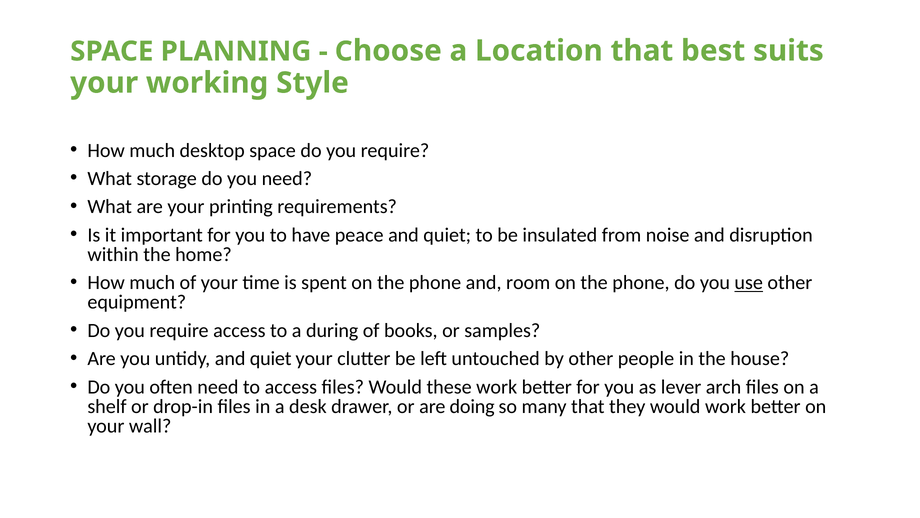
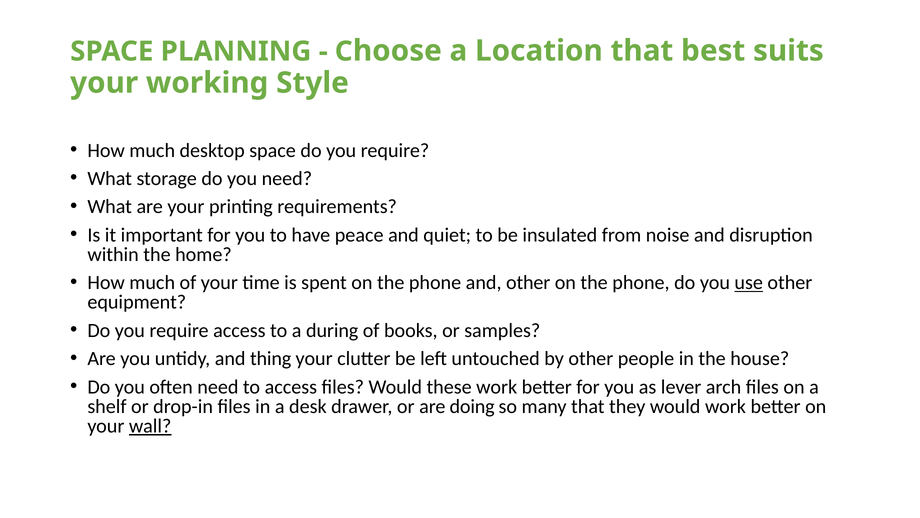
and room: room -> other (528, 282)
untidy and quiet: quiet -> thing (271, 358)
wall underline: none -> present (150, 426)
